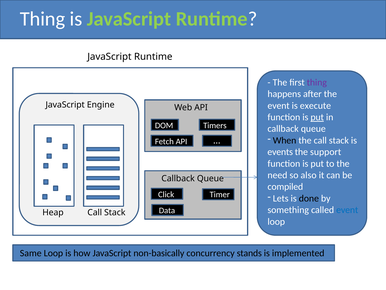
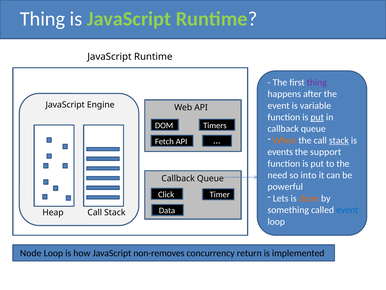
execute: execute -> variable (315, 105)
When colour: black -> orange (285, 140)
stack underline: none -> present (339, 140)
also: also -> into (309, 175)
compiled: compiled -> powerful (285, 186)
done colour: black -> orange (309, 198)
Same: Same -> Node (31, 253)
non-basically: non-basically -> non-removes (159, 253)
stands: stands -> return (249, 253)
